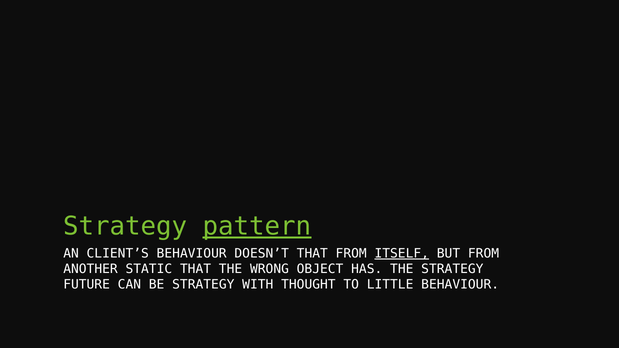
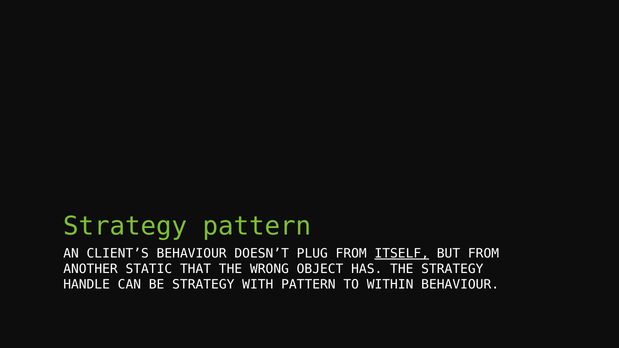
pattern underline: present -> none (257, 227)
DOESN’T THAT: THAT -> PLUG (312, 254)
FUTURE: FUTURE -> HANDLE (87, 285)
WITH THOUGHT: THOUGHT -> PATTERN (308, 285)
LITTLE: LITTLE -> WITHIN (390, 285)
